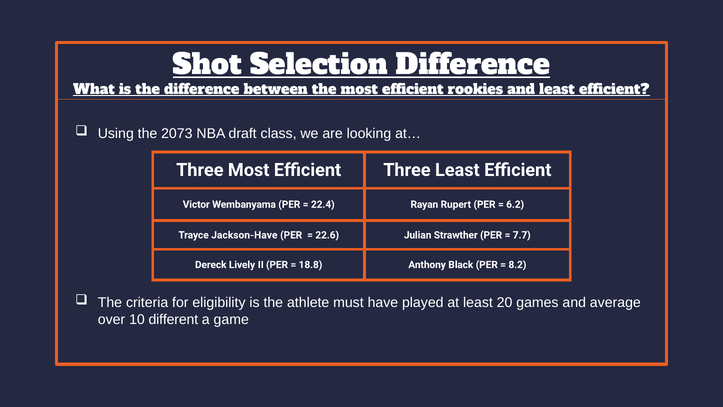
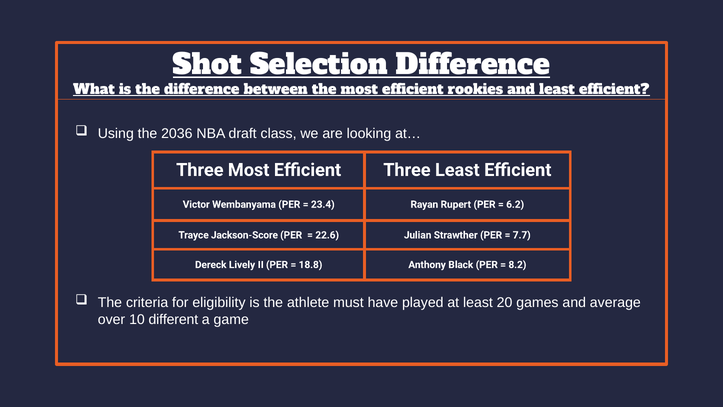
2073: 2073 -> 2036 (177, 134)
22.4: 22.4 -> 23.4 (323, 204)
Jackson-Have: Jackson-Have -> Jackson-Score (244, 235)
